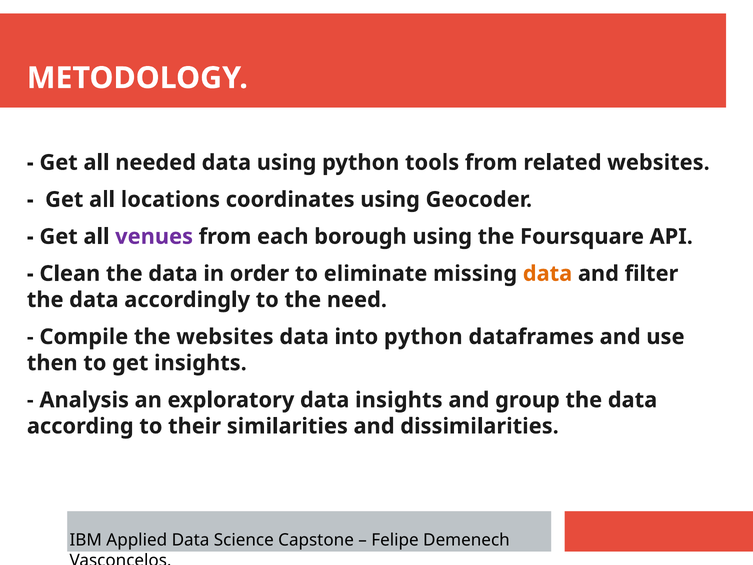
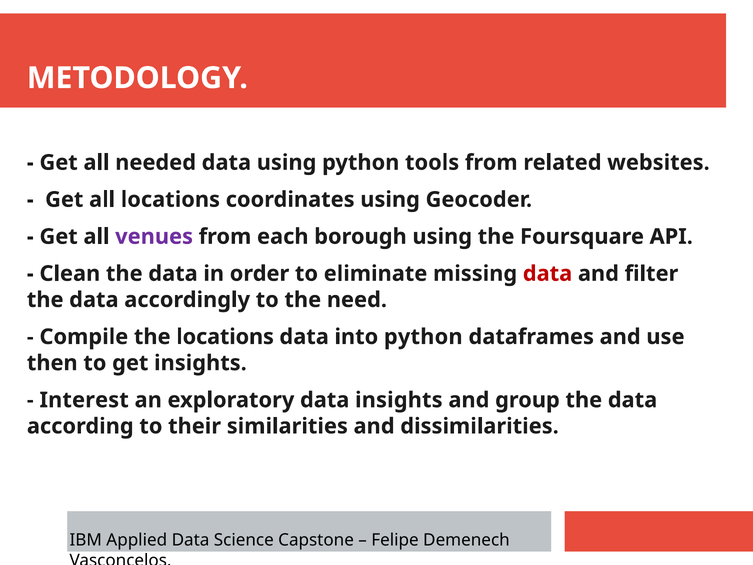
data colour: orange -> red (548, 273)
the websites: websites -> locations (225, 337)
Analysis: Analysis -> Interest (84, 400)
